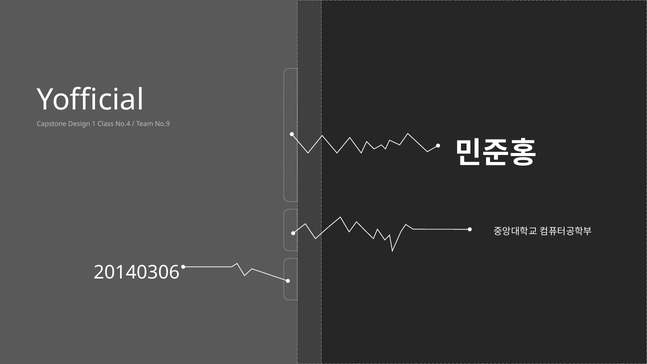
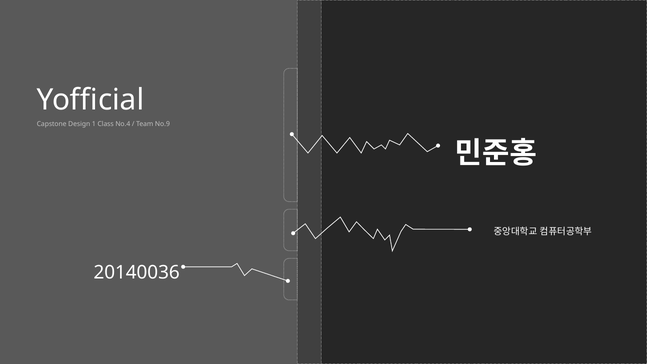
20140306: 20140306 -> 20140036 (137, 272)
